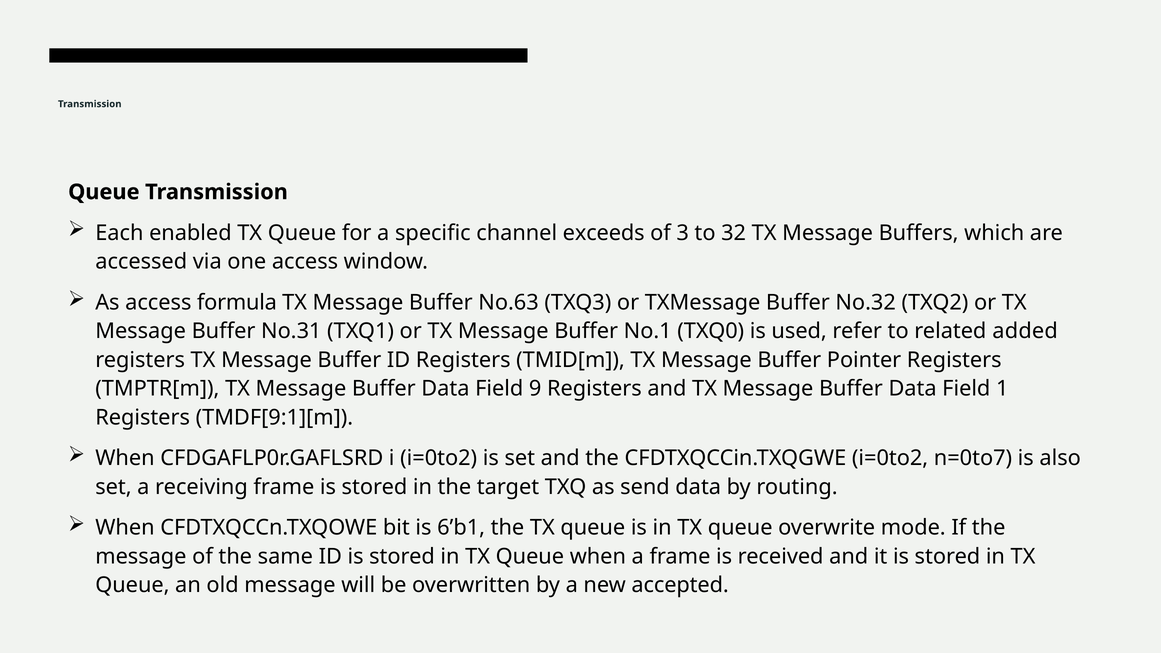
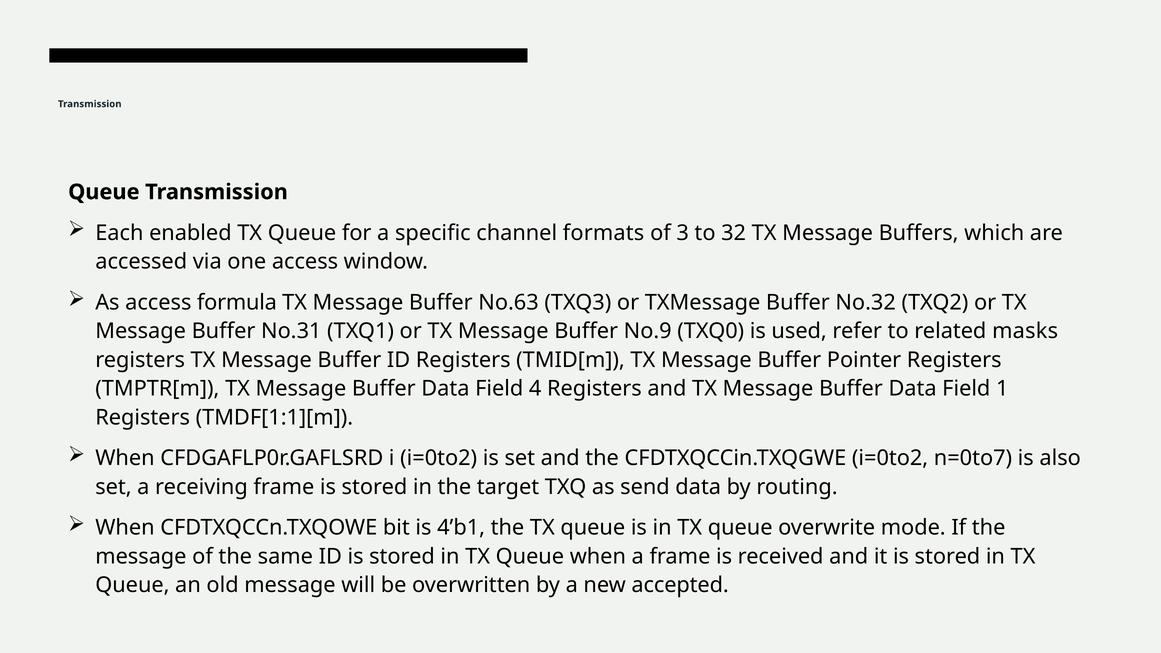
exceeds: exceeds -> formats (604, 233)
No.1: No.1 -> No.9 (648, 331)
added: added -> masks (1025, 331)
9: 9 -> 4 (535, 389)
TMDF[9:1][m: TMDF[9:1][m -> TMDF[1:1][m (274, 417)
6’b1: 6’b1 -> 4’b1 (461, 528)
